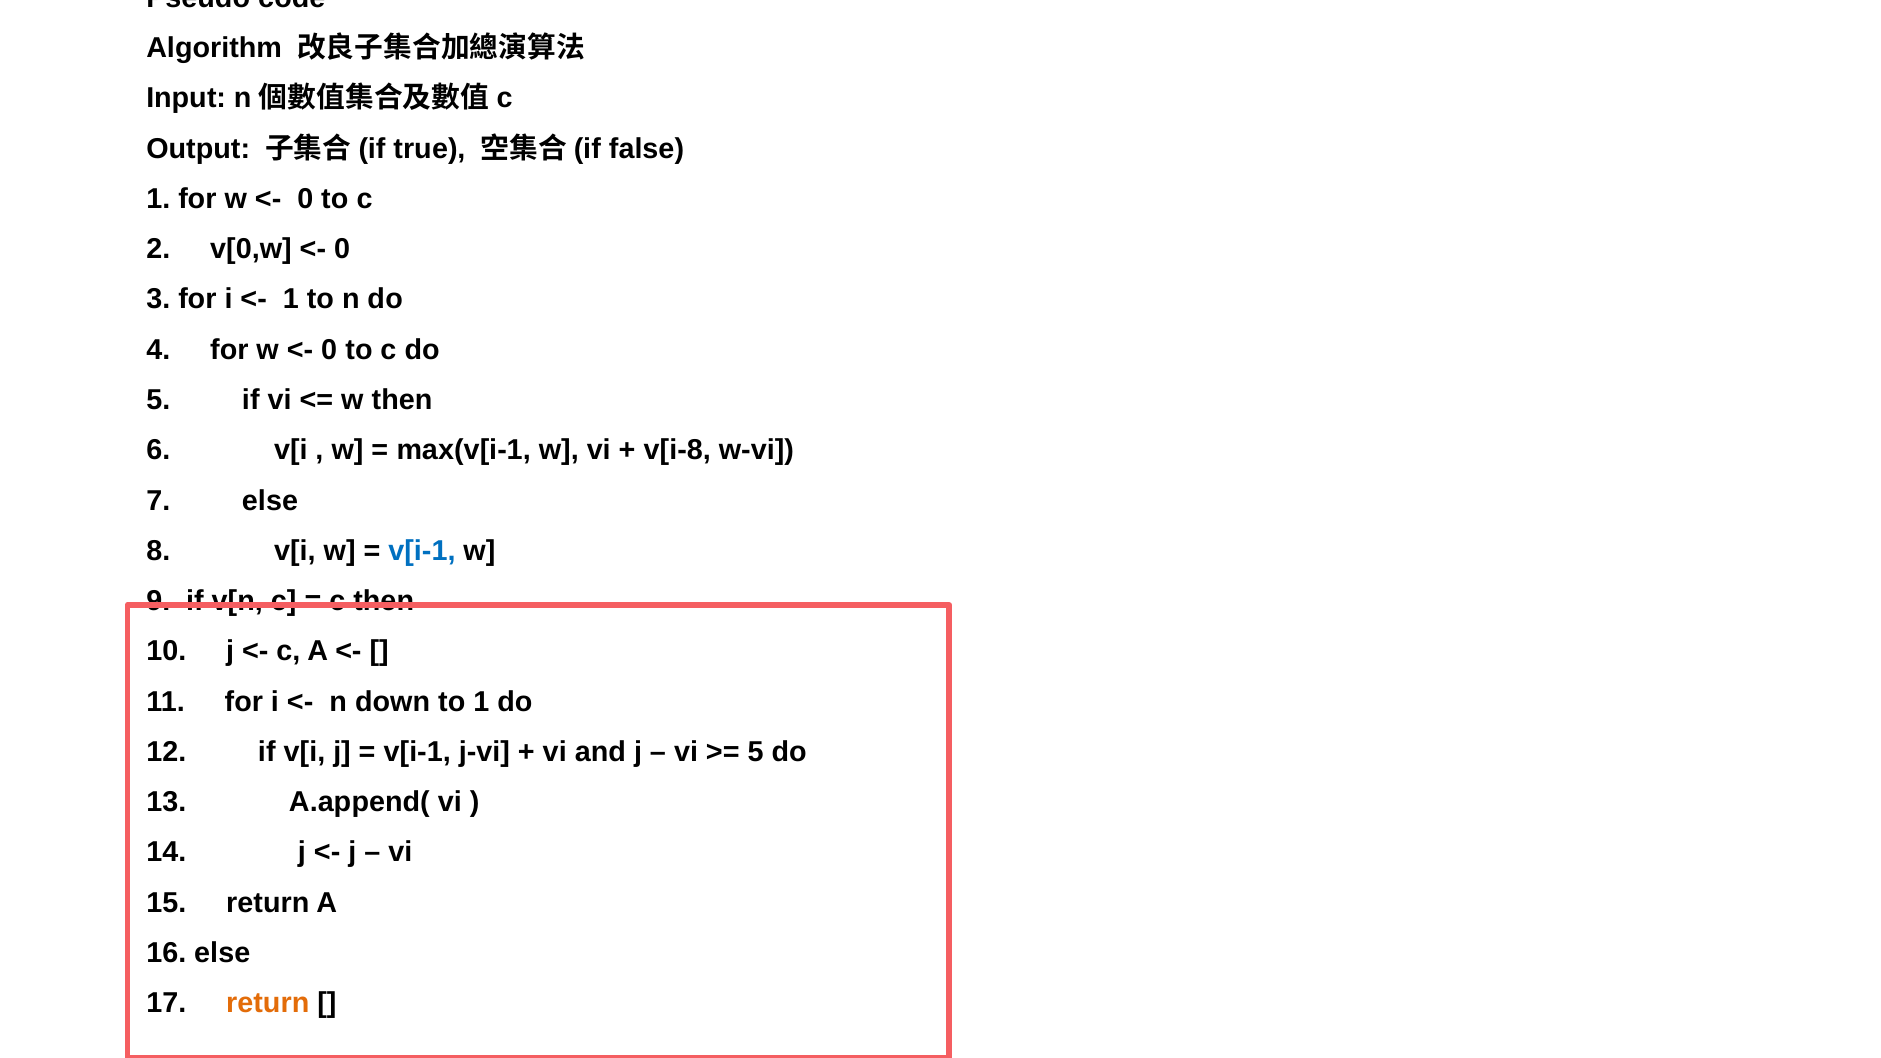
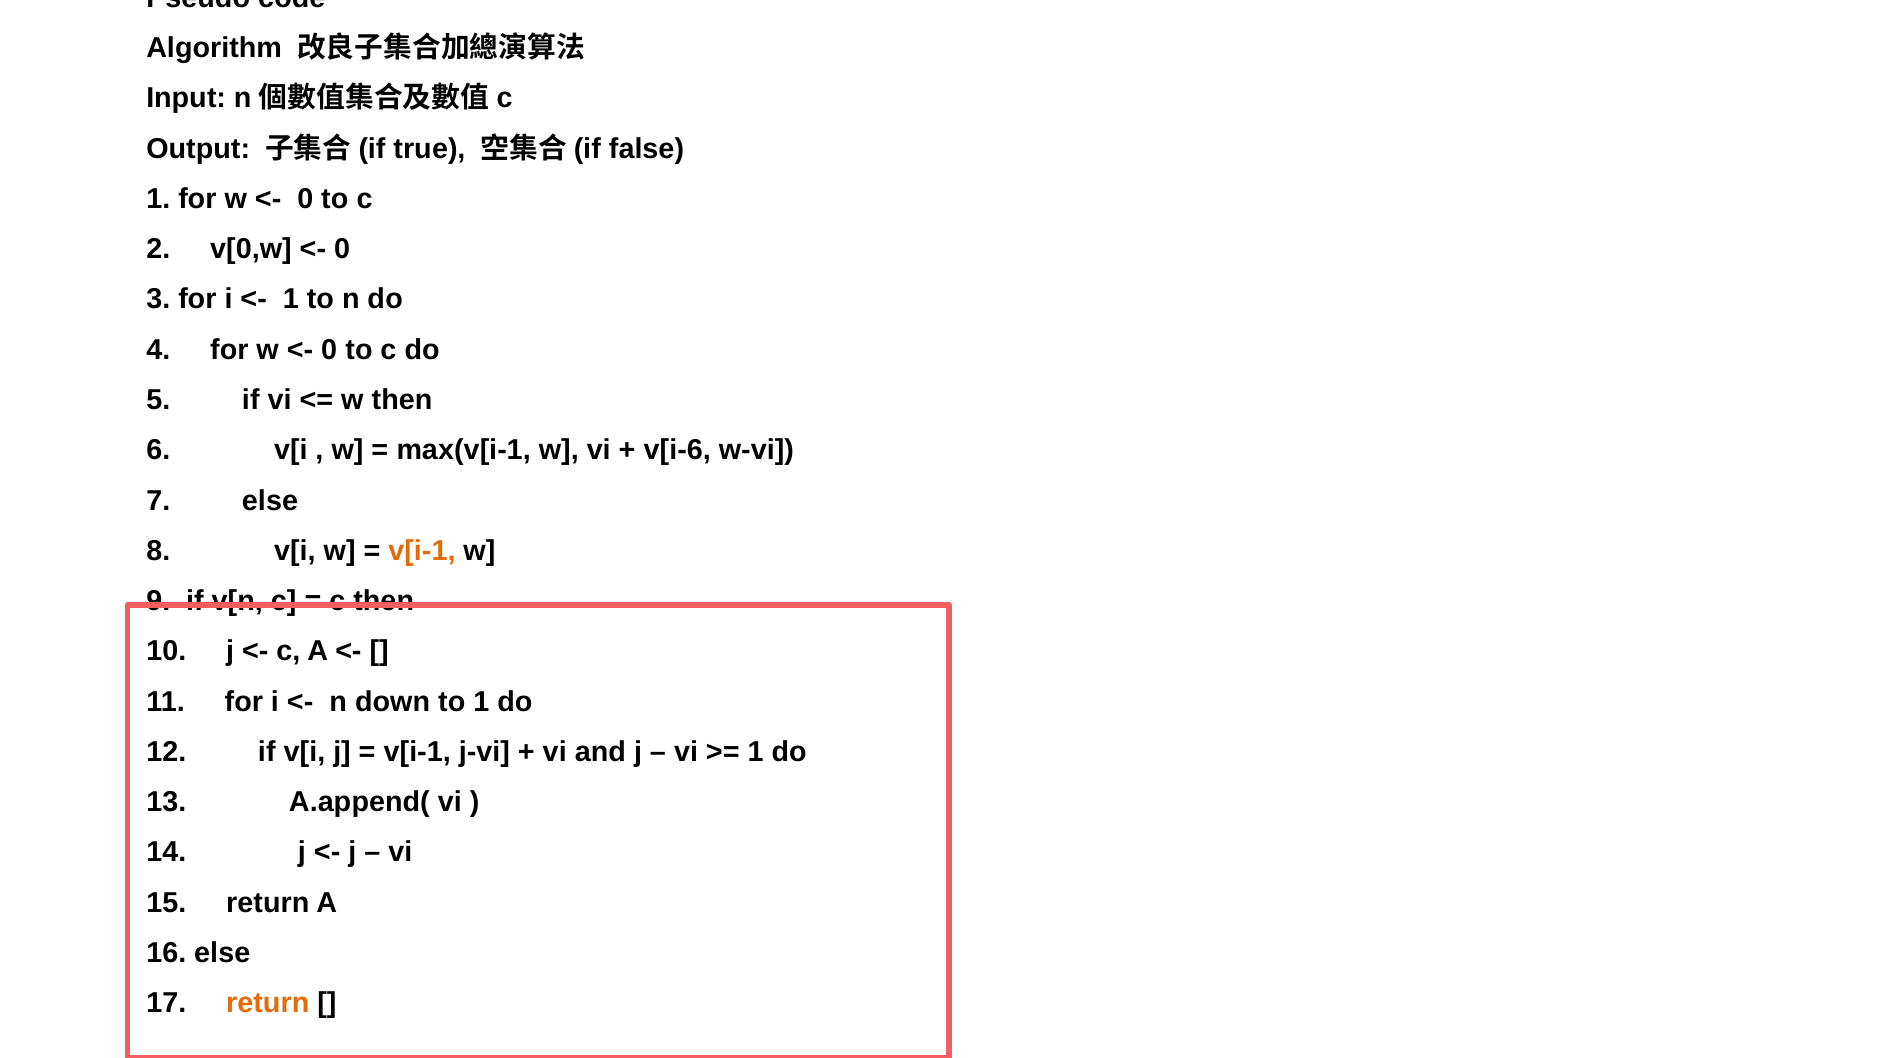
v[i-8: v[i-8 -> v[i-6 (677, 450)
v[i-1 colour: blue -> orange (422, 551)
5: 5 -> 1 (756, 752)
